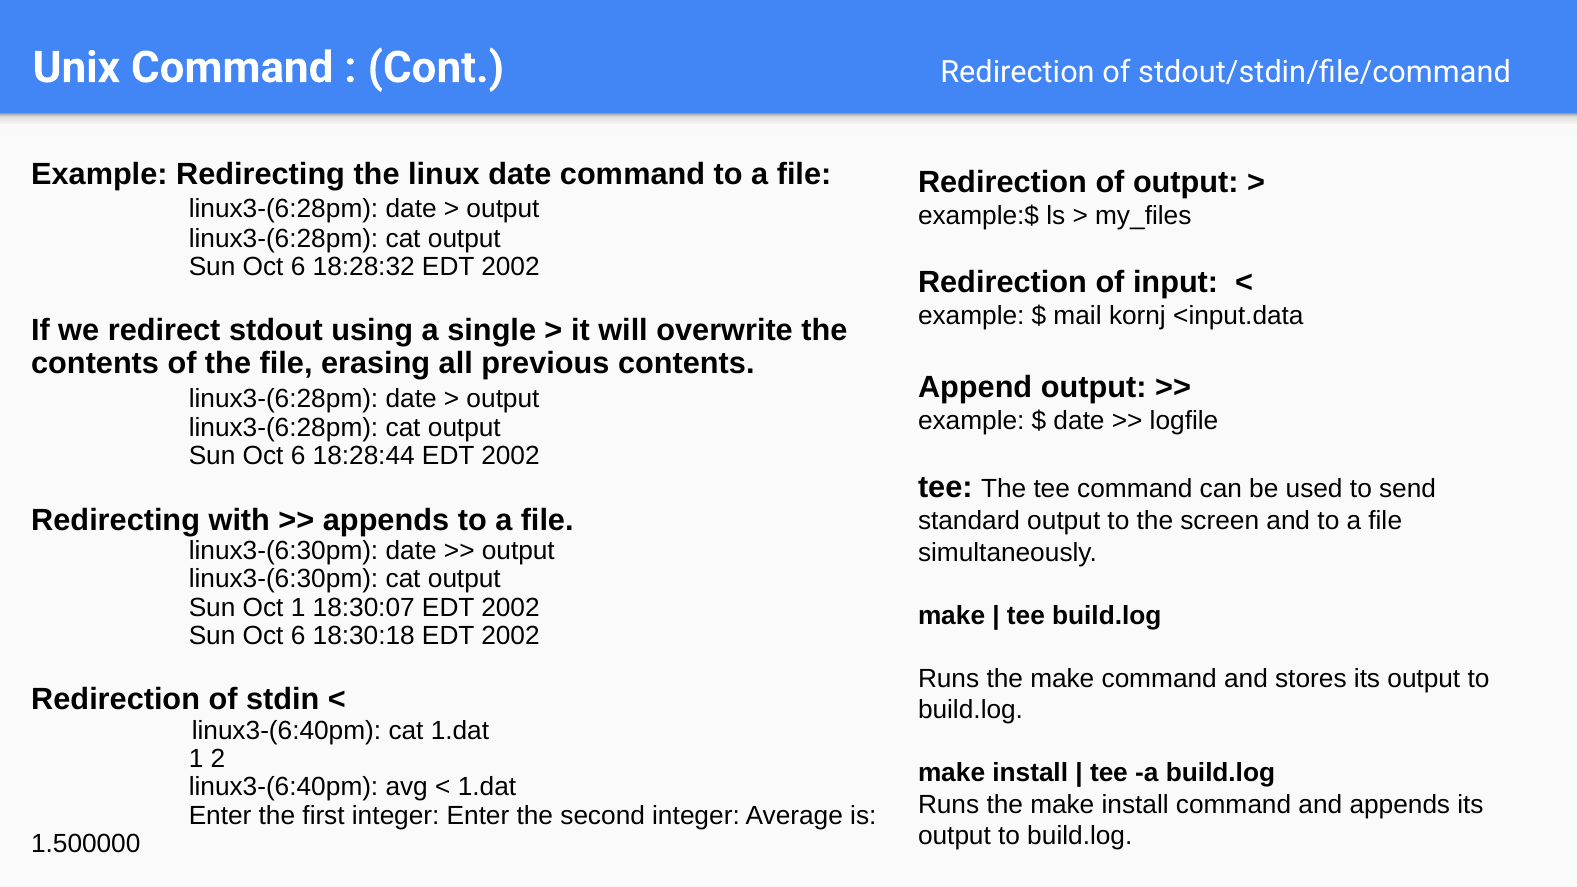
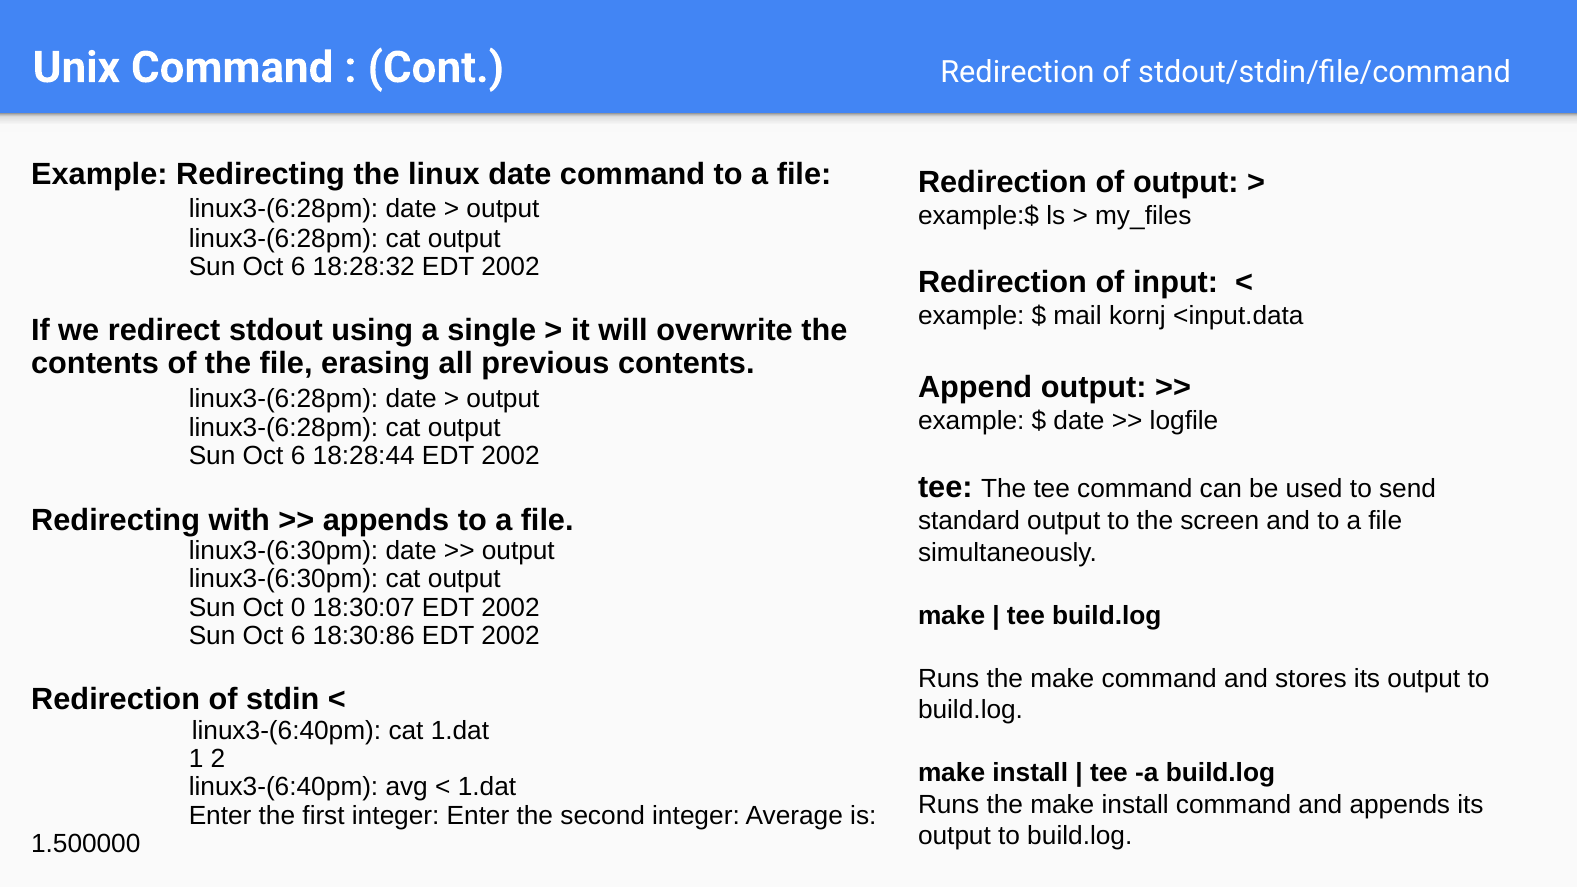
Oct 1: 1 -> 0 (298, 608)
18:30:18: 18:30:18 -> 18:30:86 (364, 636)
